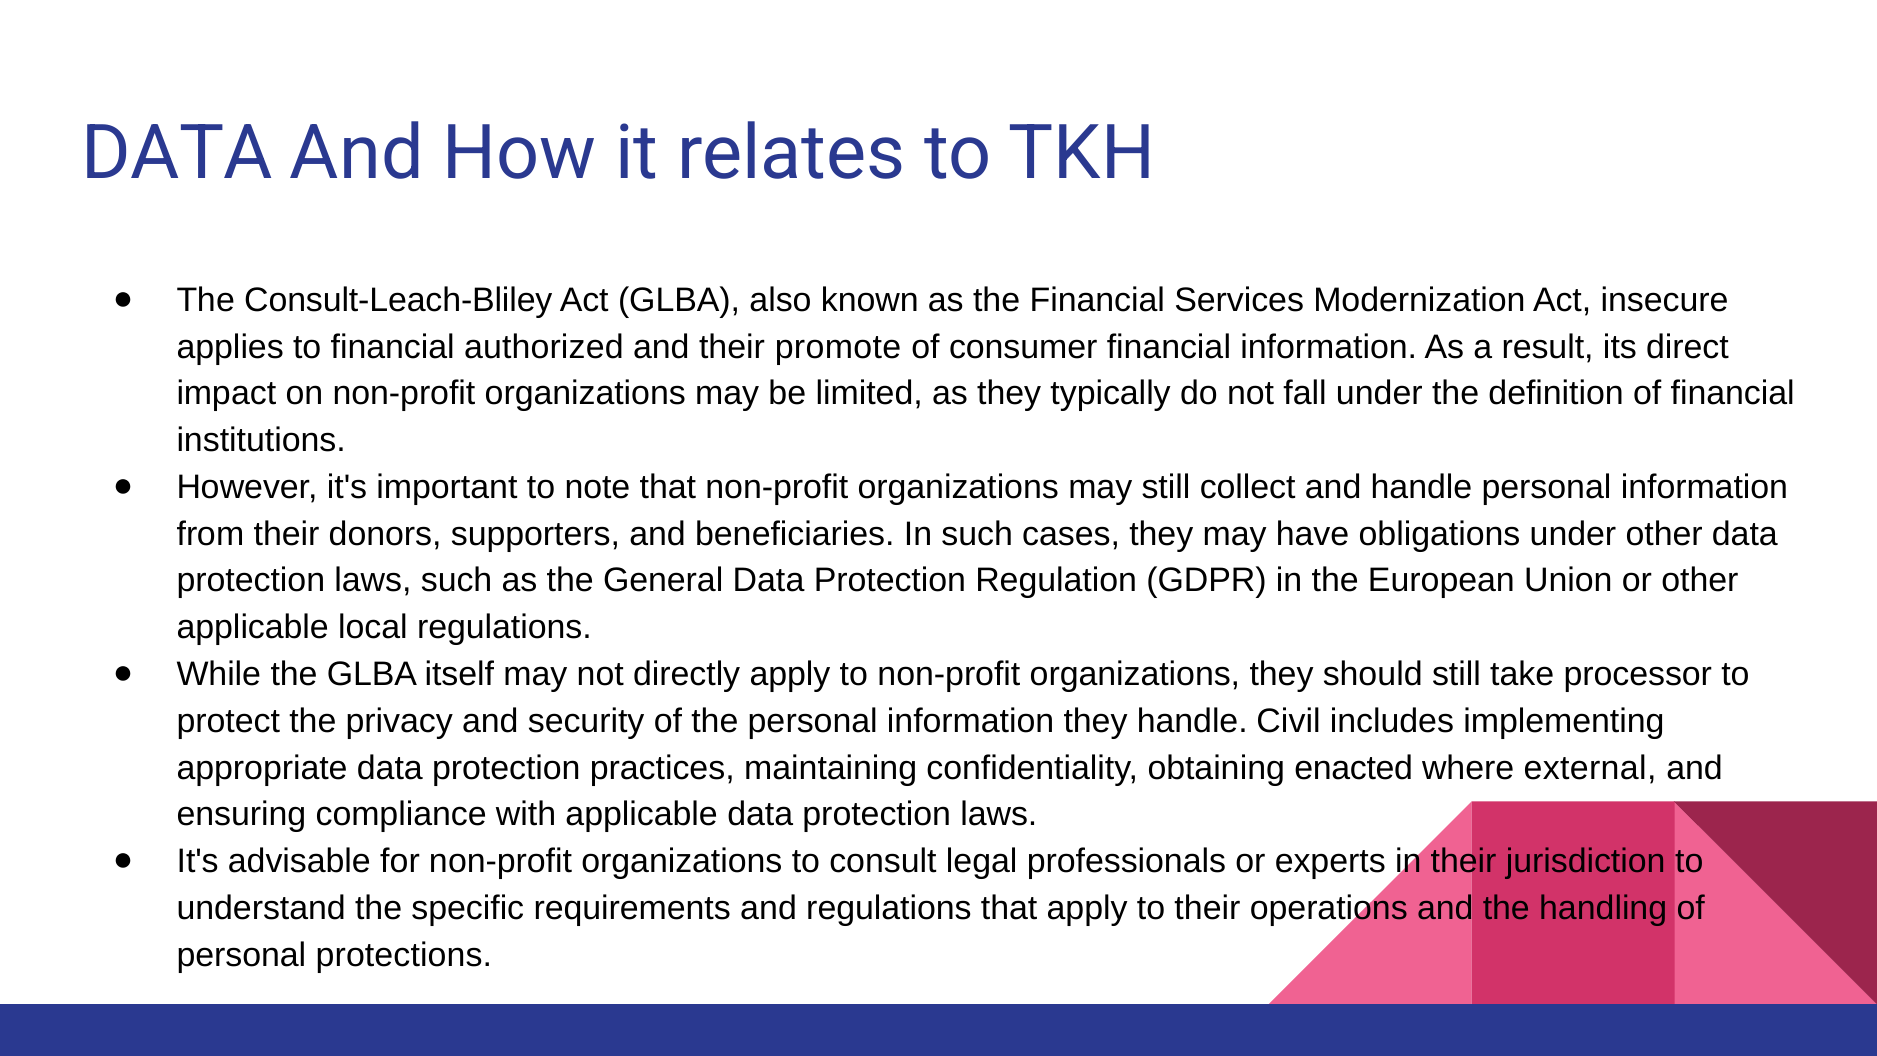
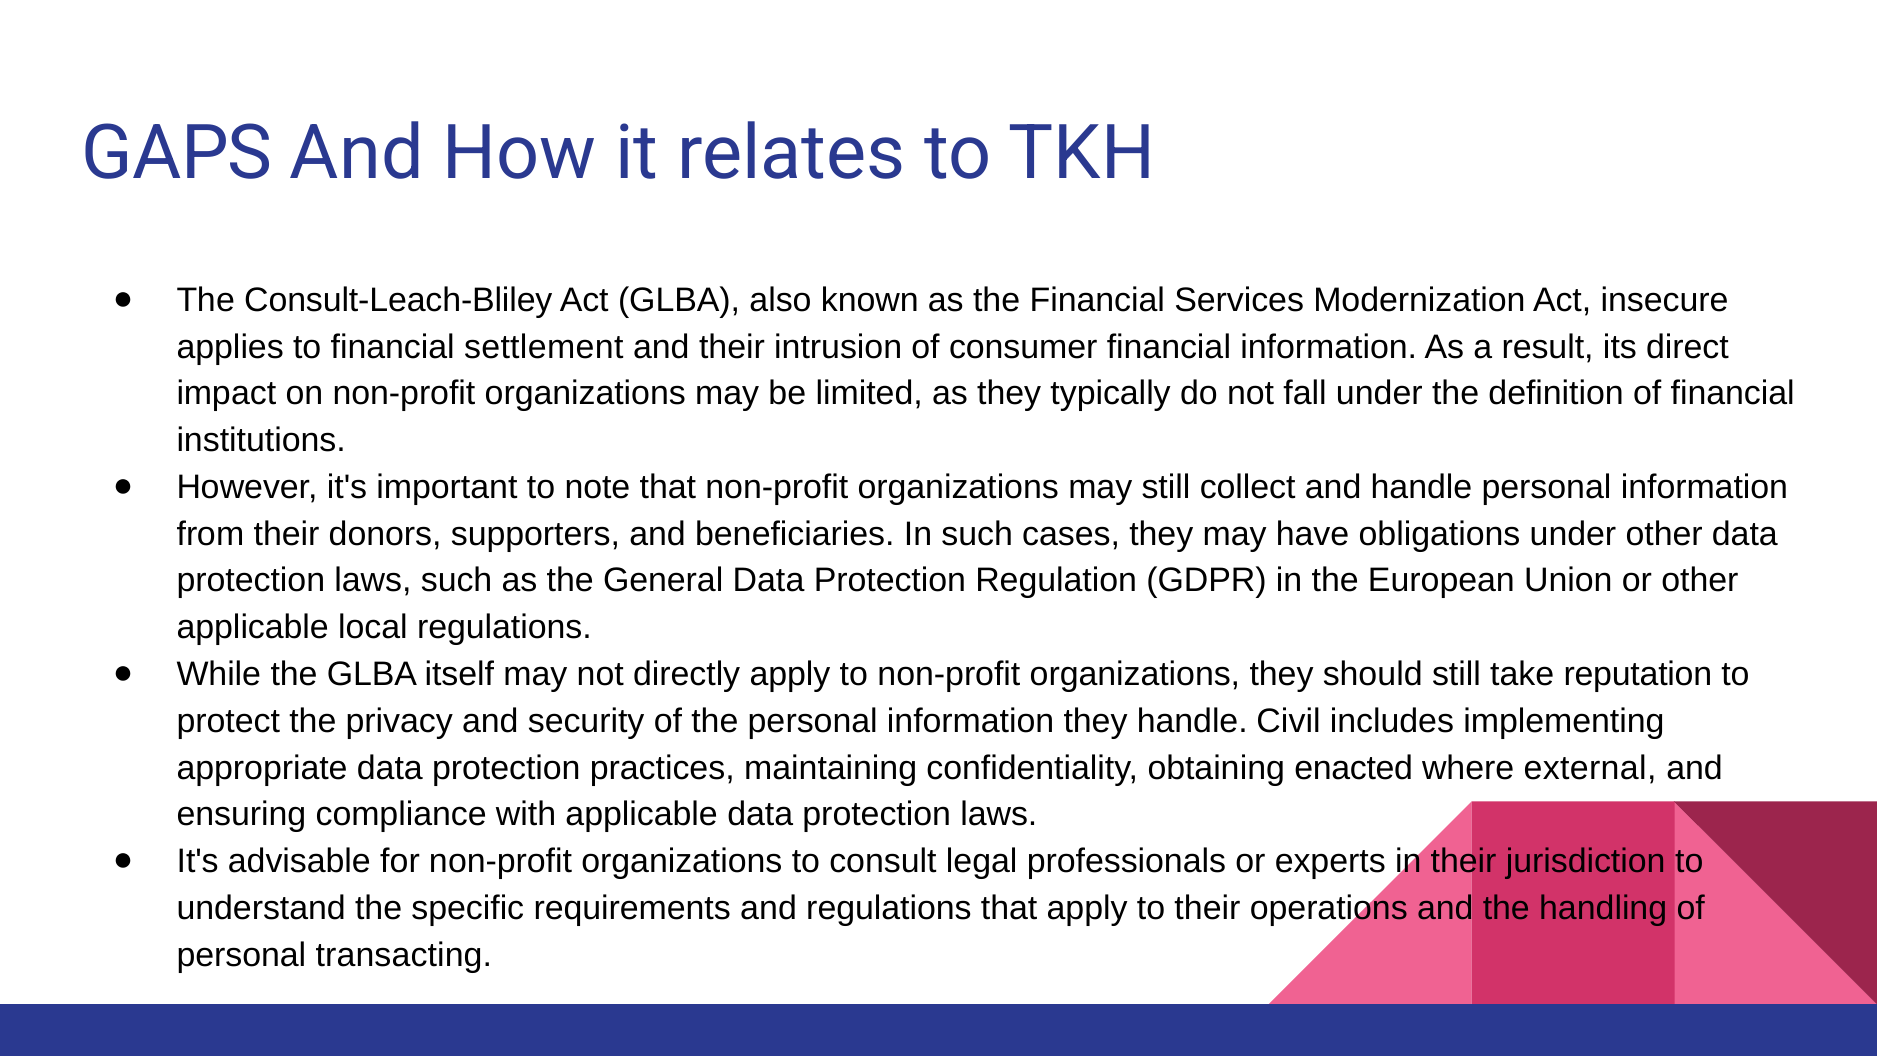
DATA: DATA -> GAPS (177, 154)
authorized: authorized -> settlement (544, 347)
promote: promote -> intrusion (838, 347)
processor: processor -> reputation (1638, 674)
protections: protections -> transacting (404, 955)
